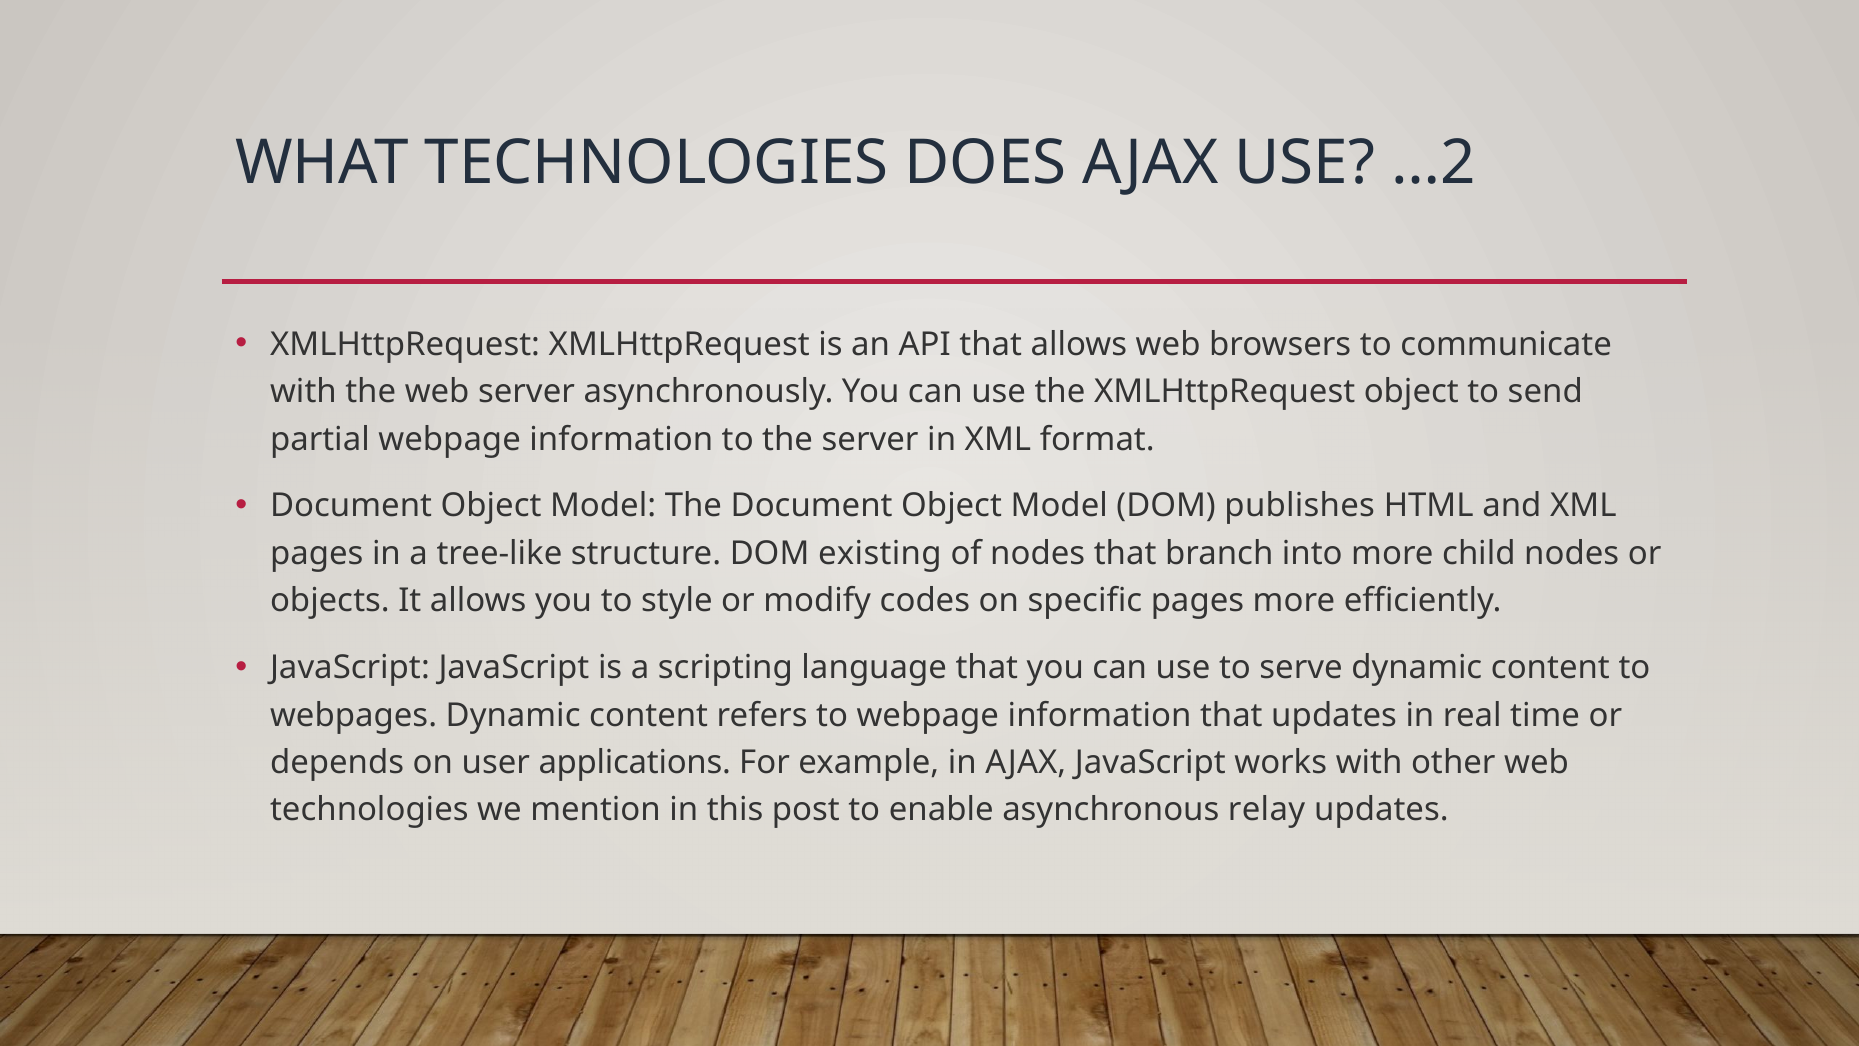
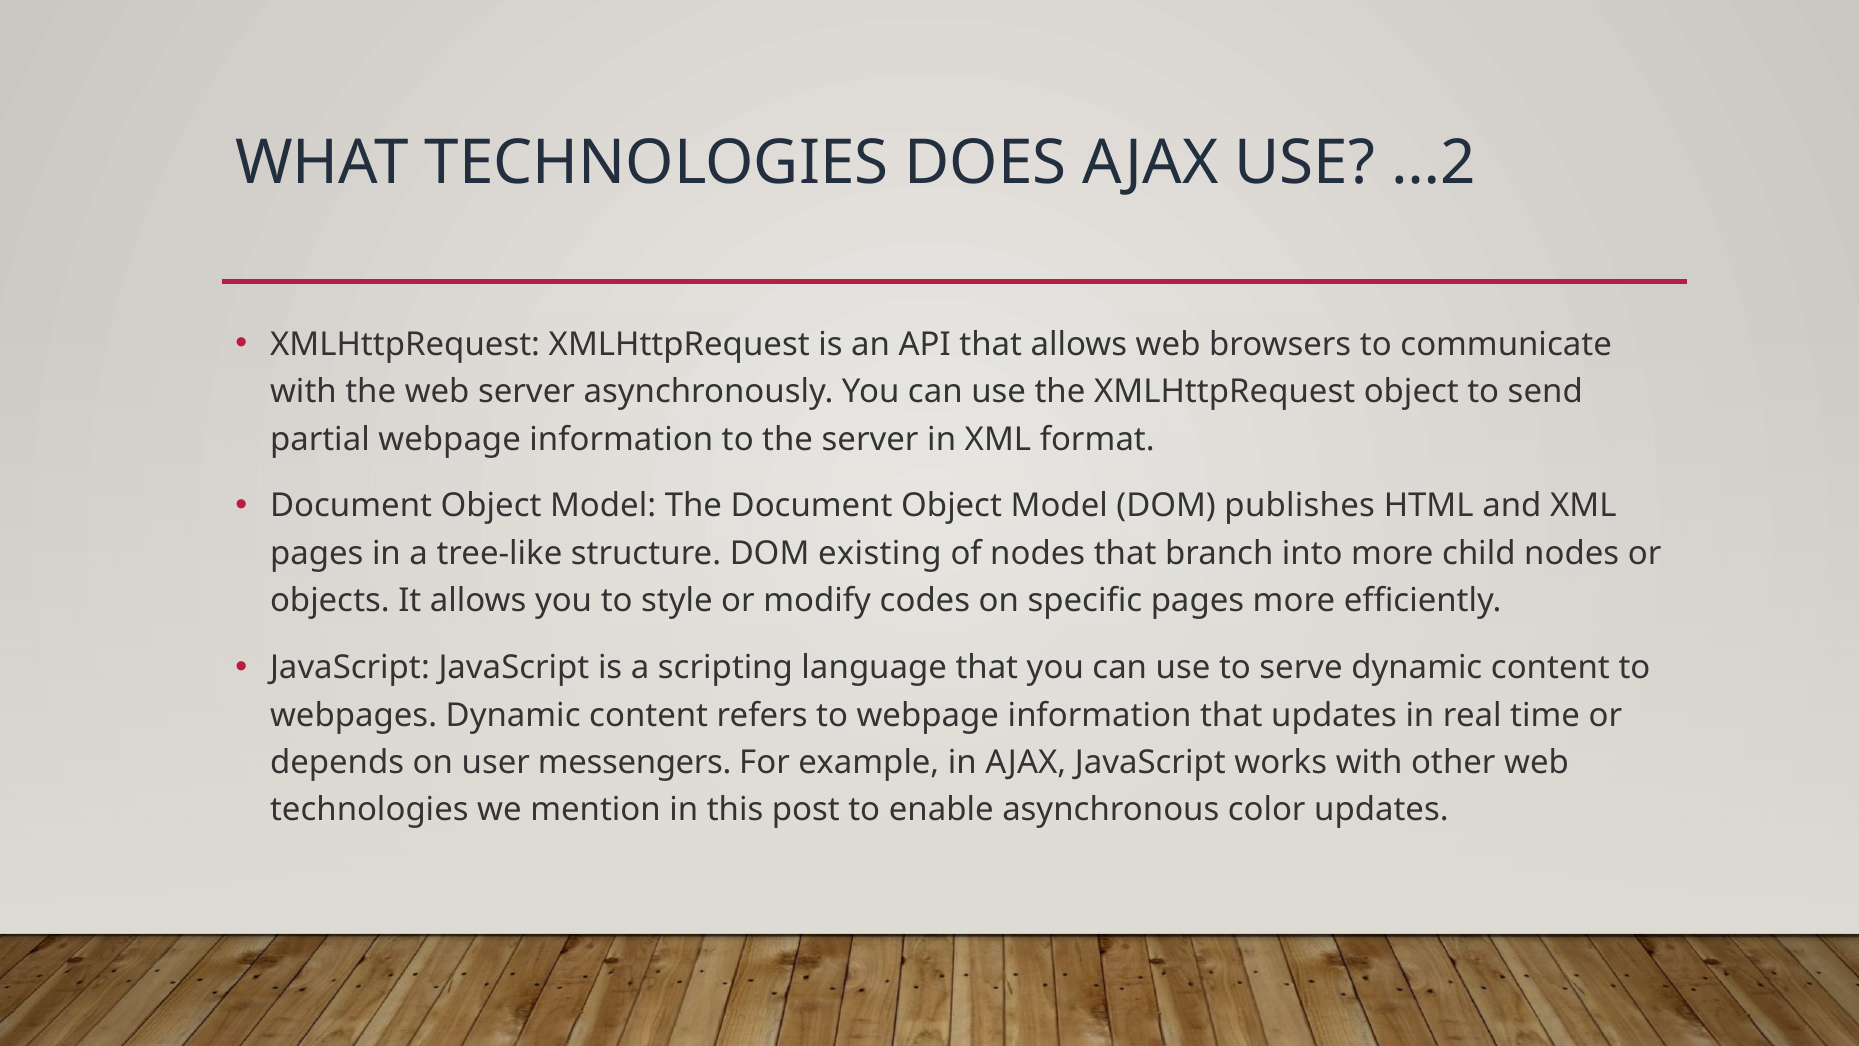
applications: applications -> messengers (635, 762)
relay: relay -> color (1267, 810)
